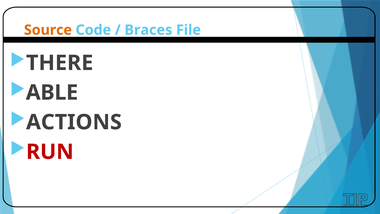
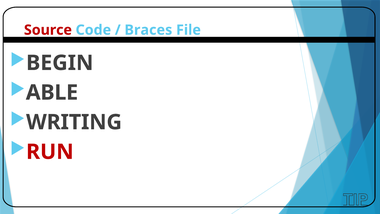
Source colour: orange -> red (48, 30)
THERE: THERE -> BEGIN (60, 63)
ACTIONS: ACTIONS -> WRITING (74, 122)
